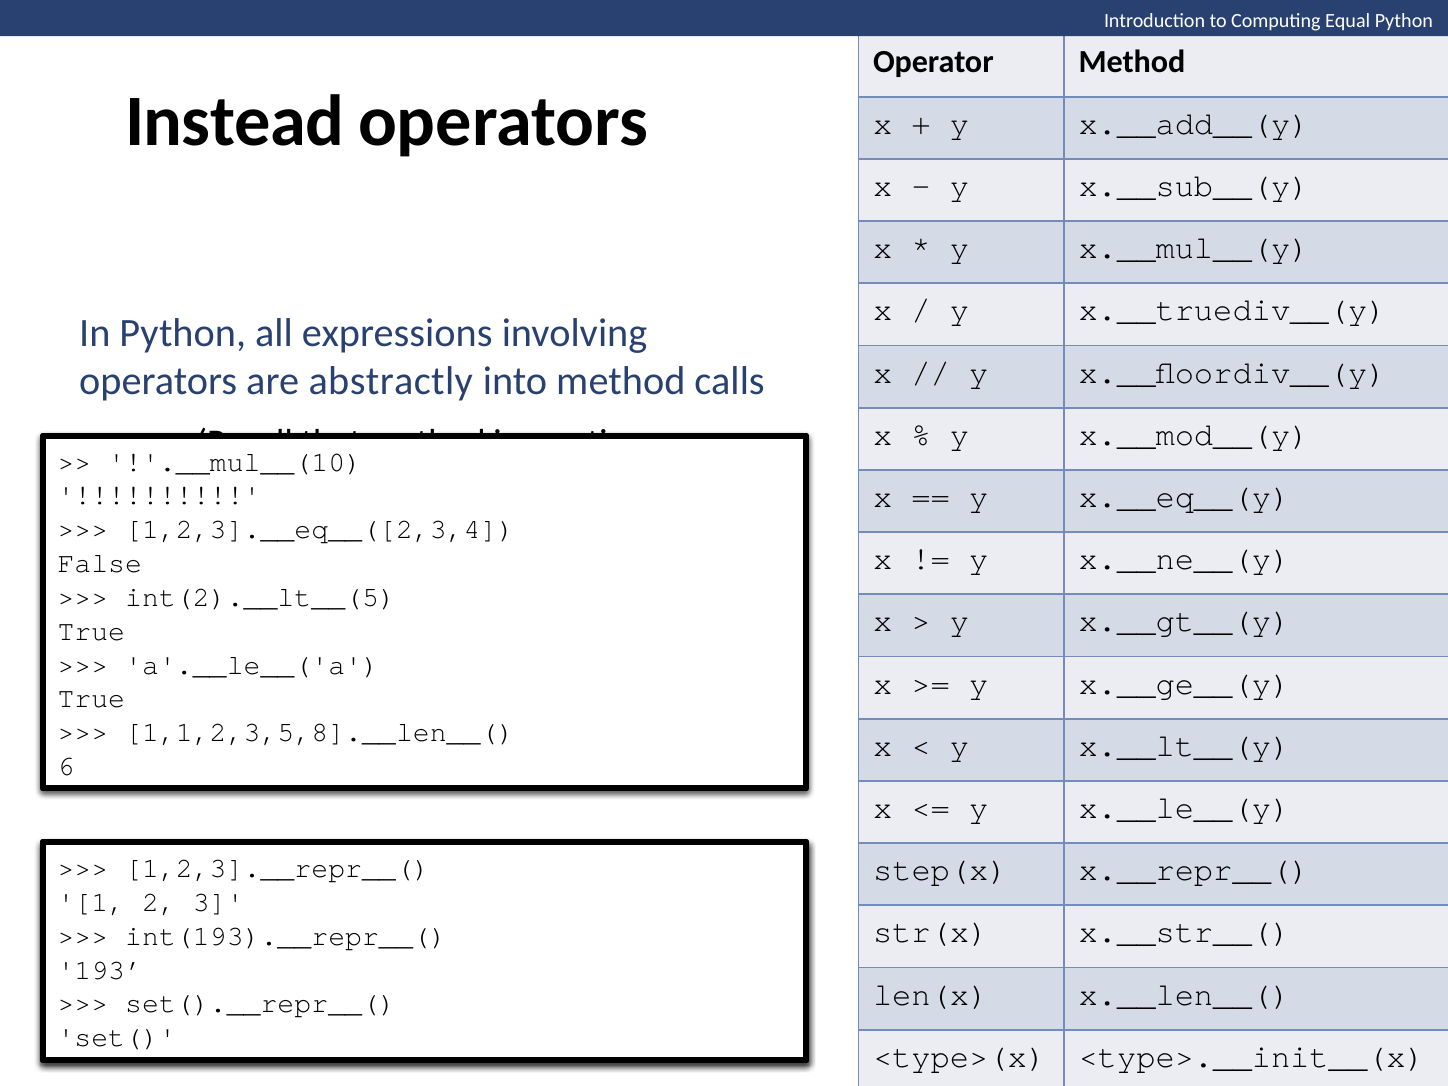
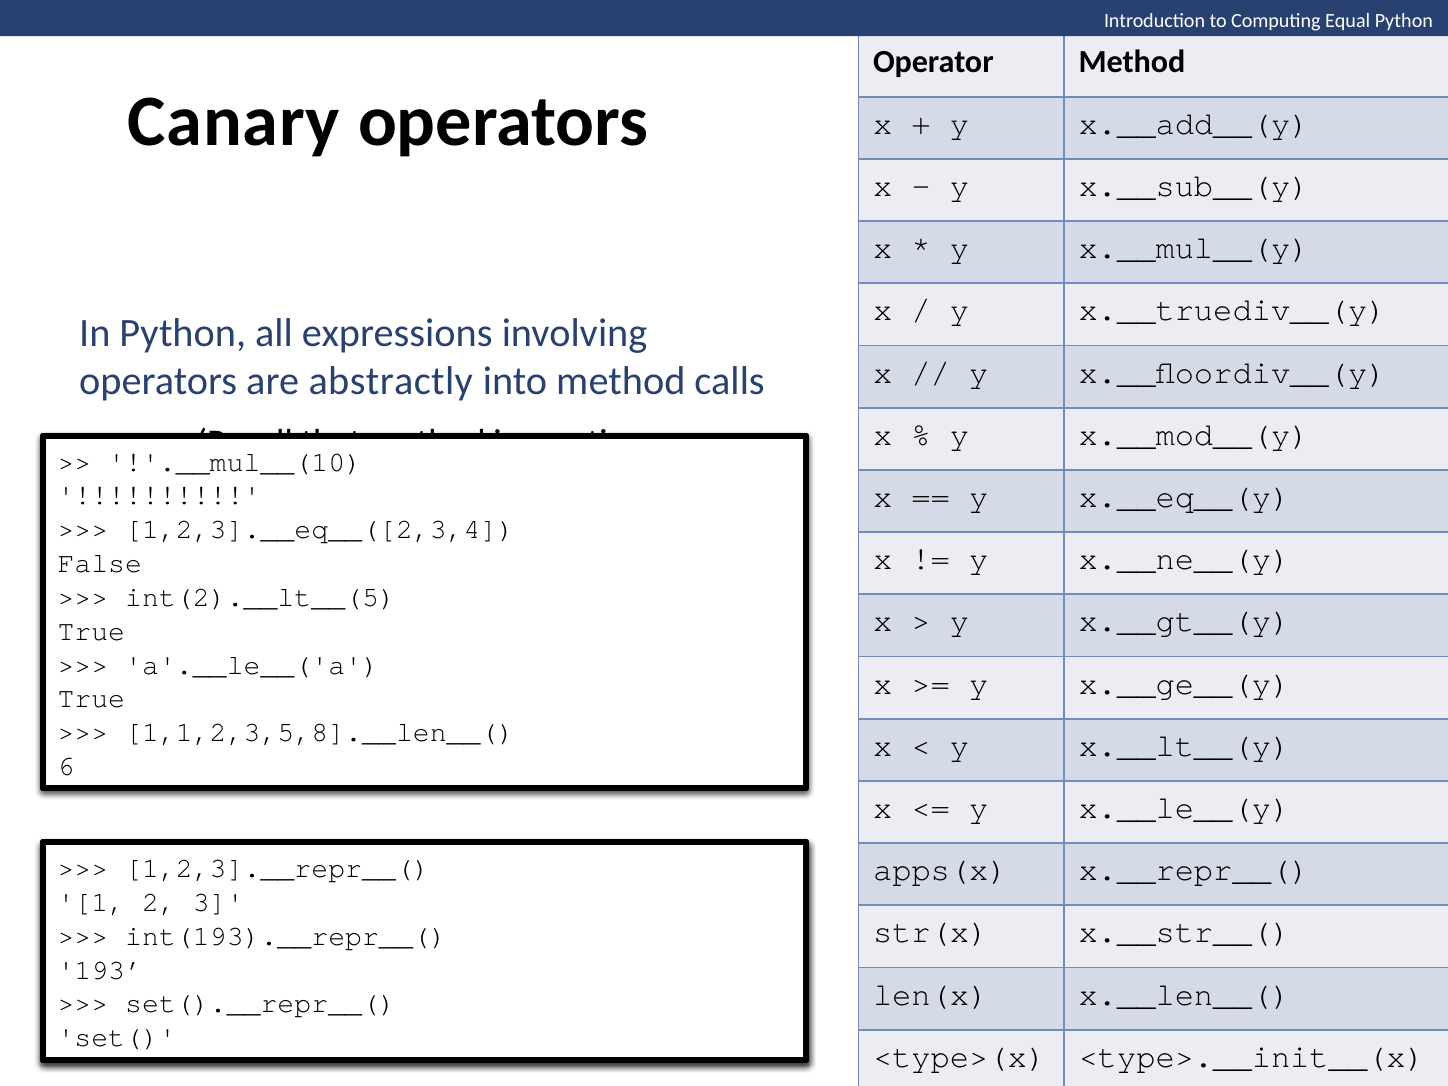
Instead: Instead -> Canary (234, 121)
step(x: step(x -> apps(x (940, 870)
